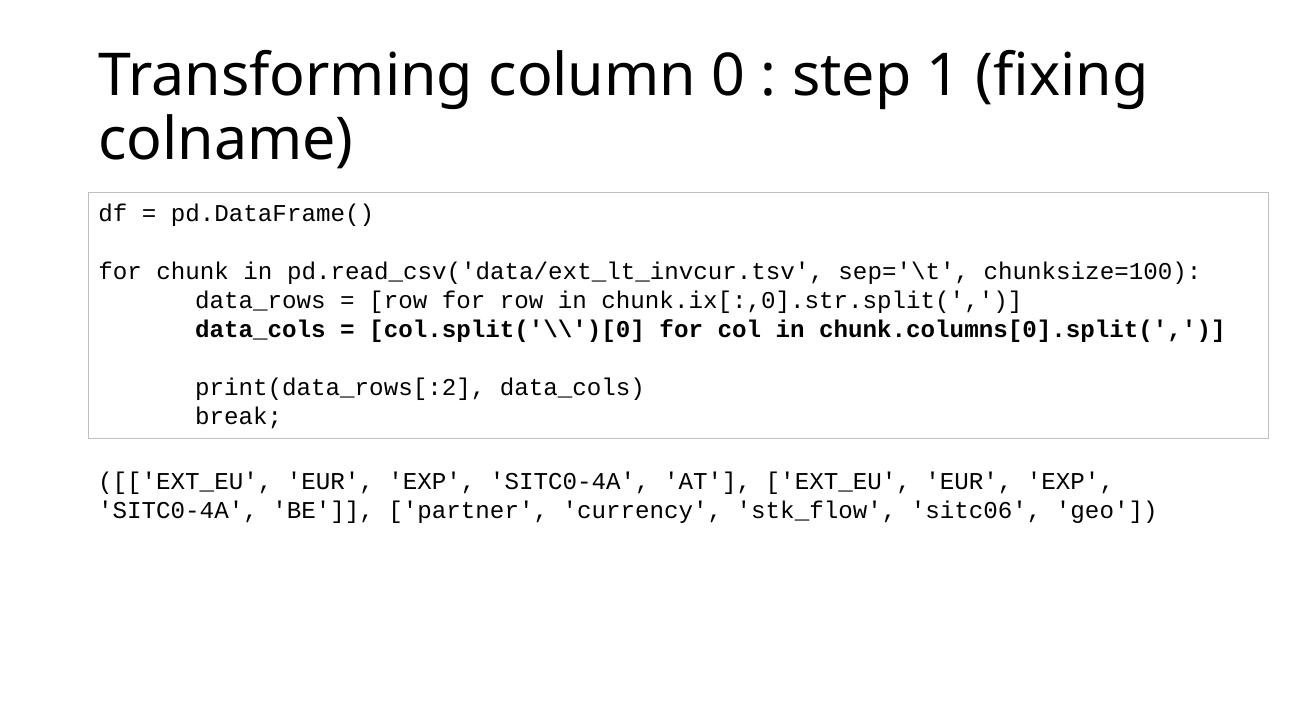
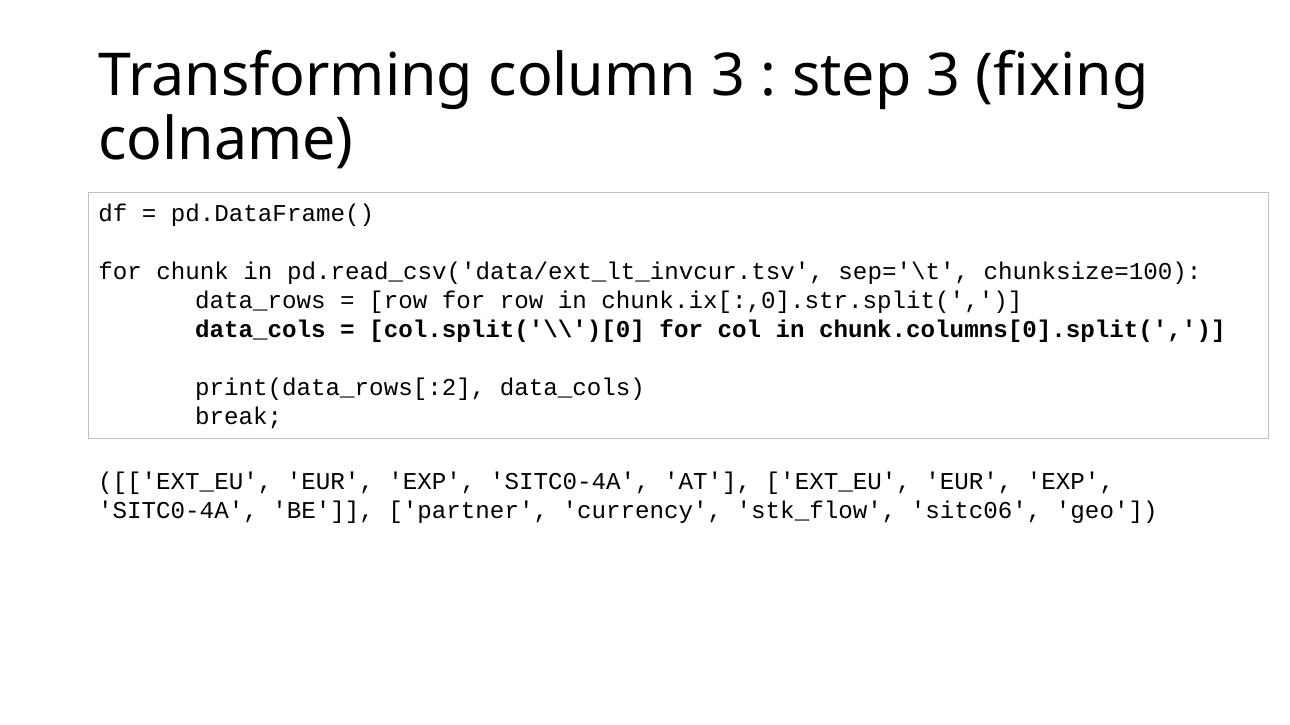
column 0: 0 -> 3 (729, 76)
step 1: 1 -> 3 (944, 76)
